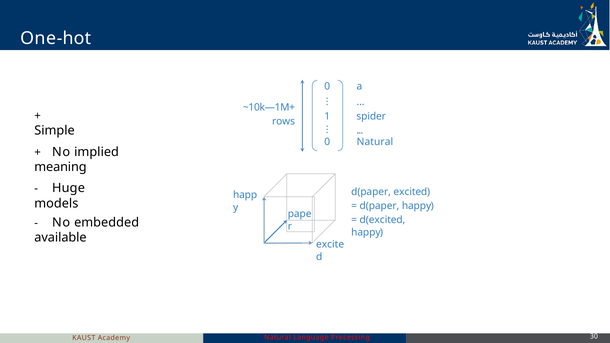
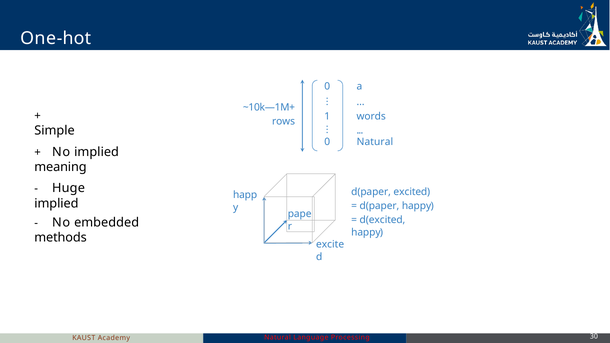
spider: spider -> words (371, 116)
models: models -> implied (56, 204)
available: available -> methods (61, 238)
